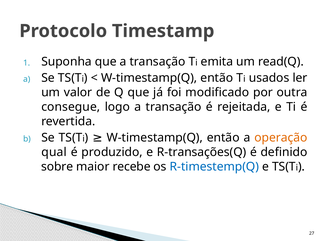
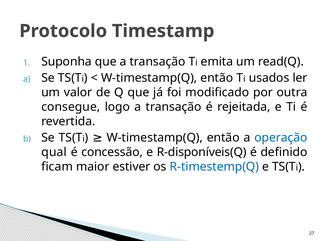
operação colour: orange -> blue (281, 138)
produzido: produzido -> concessão (112, 152)
R-transações(Q: R-transações(Q -> R-disponíveis(Q (202, 152)
sobre: sobre -> ficam (57, 167)
recebe: recebe -> estiver (132, 167)
